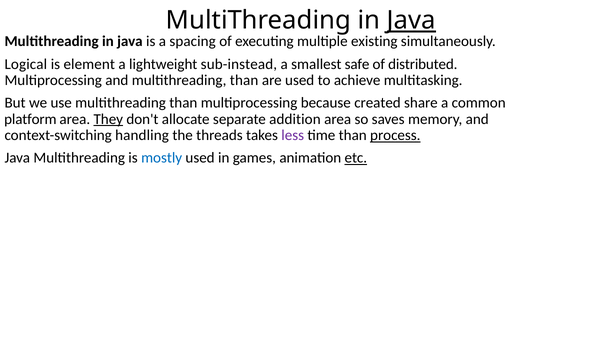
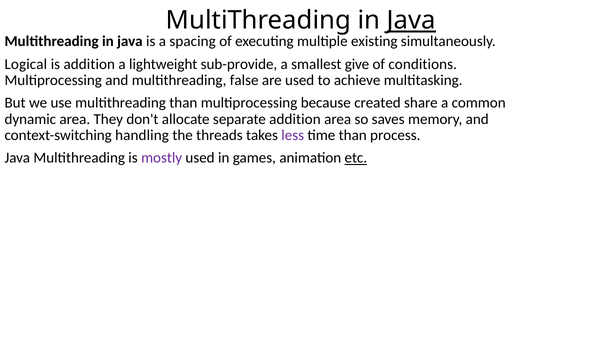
is element: element -> addition (89, 64)
sub-instead: sub-instead -> sub-provide (239, 64)
safe: safe -> give (357, 64)
distributed: distributed -> conditions (423, 64)
and multithreading than: than -> false (244, 80)
platform: platform -> dynamic (30, 119)
They underline: present -> none (108, 119)
process underline: present -> none (395, 135)
mostly colour: blue -> purple (162, 158)
